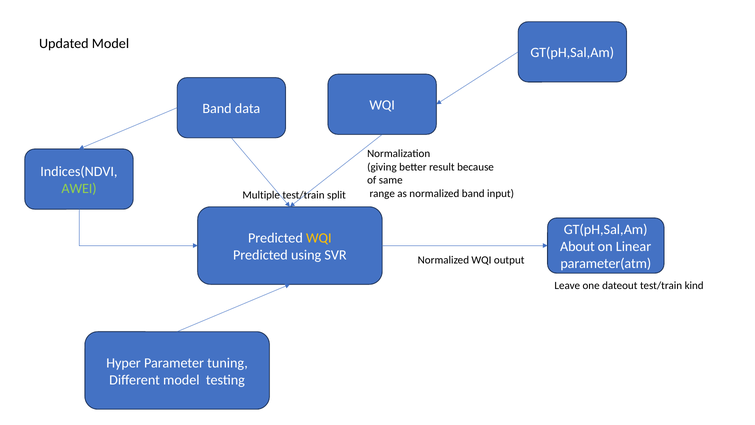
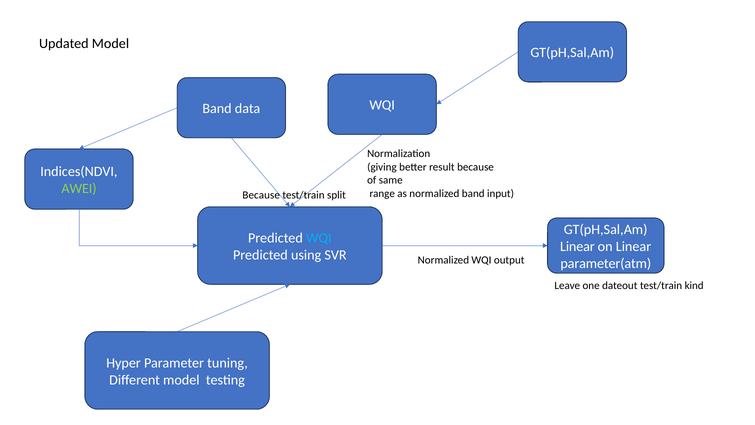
Multiple: Multiple -> Because (261, 195)
WQI colour: yellow -> light blue (319, 238)
About: About -> Linear (577, 246)
